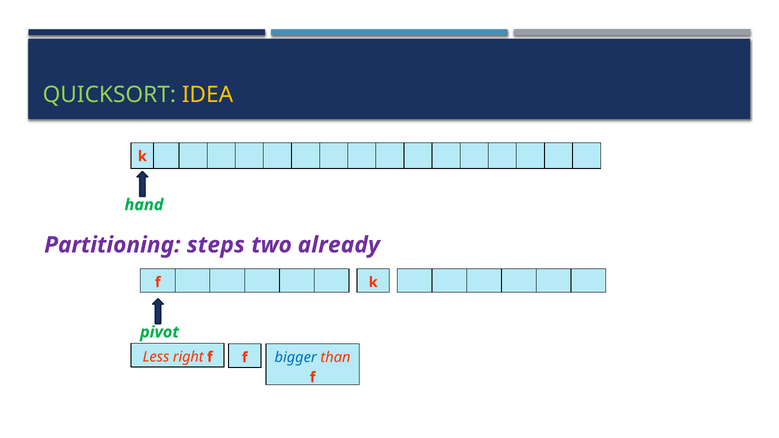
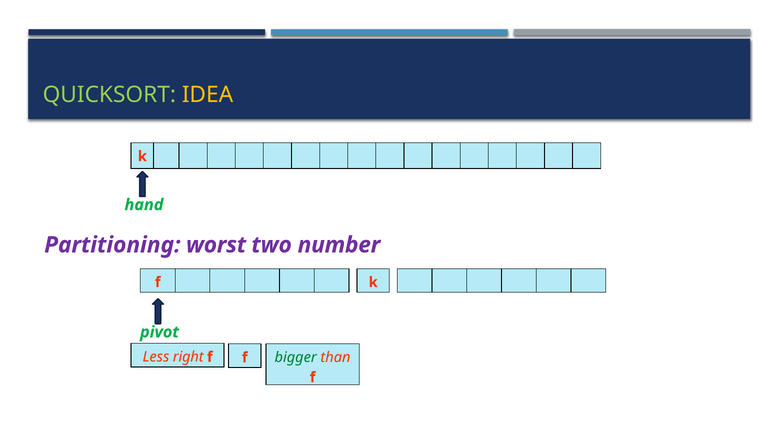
steps: steps -> worst (216, 245)
already: already -> number (339, 245)
bigger colour: blue -> green (296, 358)
